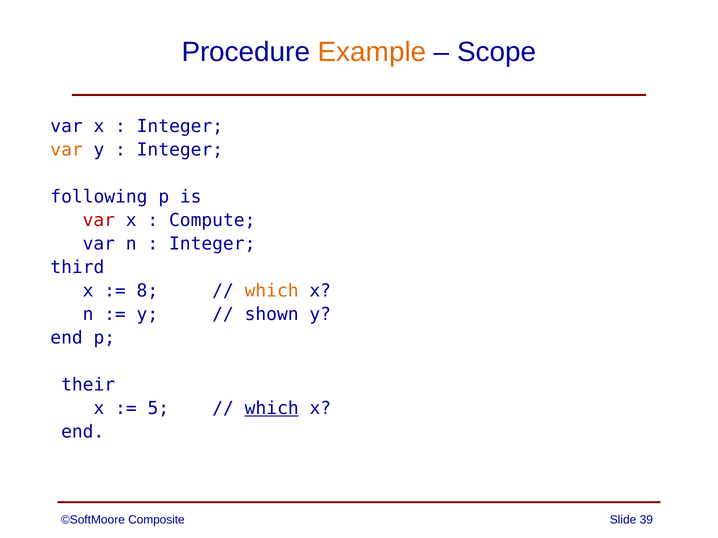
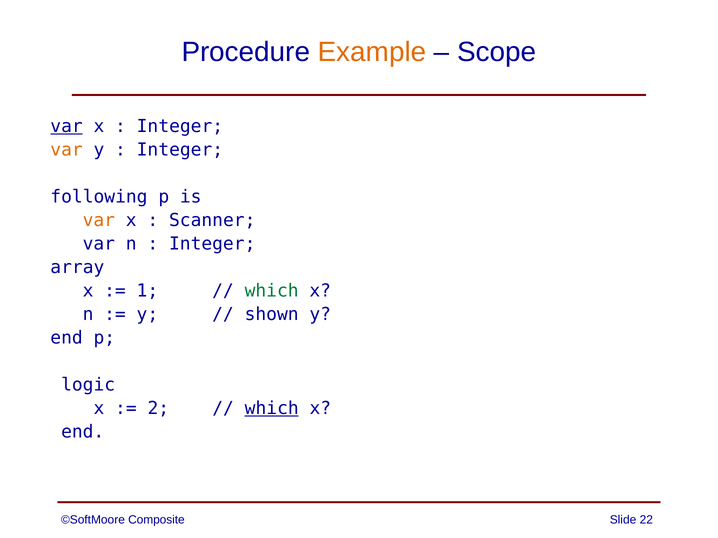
var underline: none -> present (67, 126)
var colour: red -> orange (99, 220)
Compute: Compute -> Scanner (212, 220)
third: third -> array (77, 268)
8: 8 -> 1 (147, 291)
which colour: orange -> green (272, 291)
their: their -> logic (88, 385)
5: 5 -> 2 (158, 409)
39: 39 -> 22 (646, 520)
